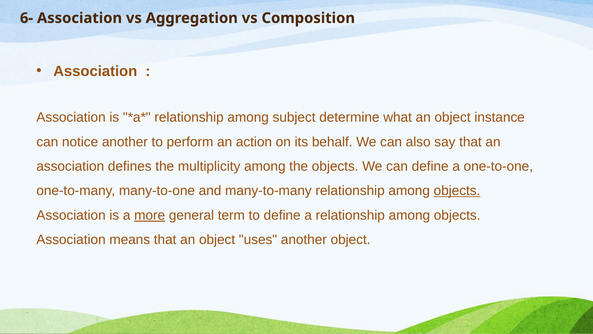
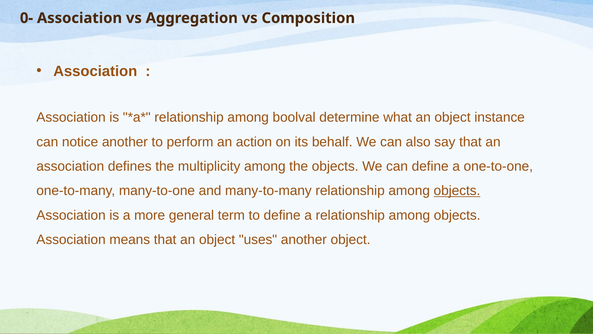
6-: 6- -> 0- (27, 18)
subject: subject -> boolval (294, 117)
more underline: present -> none (150, 215)
